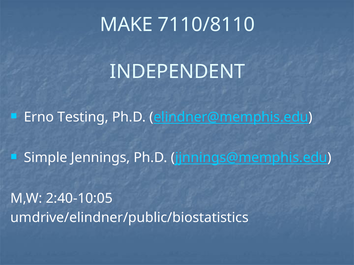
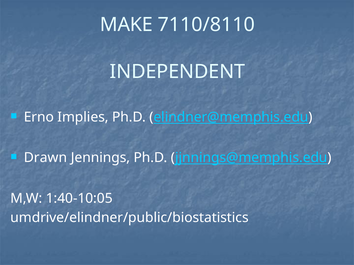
Testing: Testing -> Implies (83, 117)
Simple: Simple -> Drawn (45, 158)
2:40-10:05: 2:40-10:05 -> 1:40-10:05 (79, 199)
